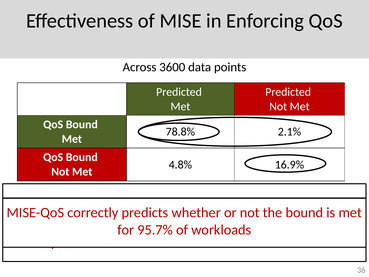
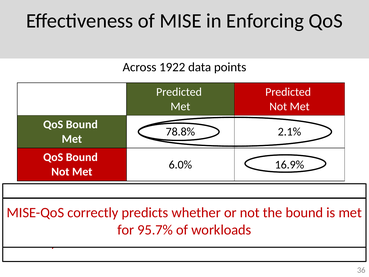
3600: 3600 -> 1922 (172, 67)
4.8%: 4.8% -> 6.0% (180, 165)
